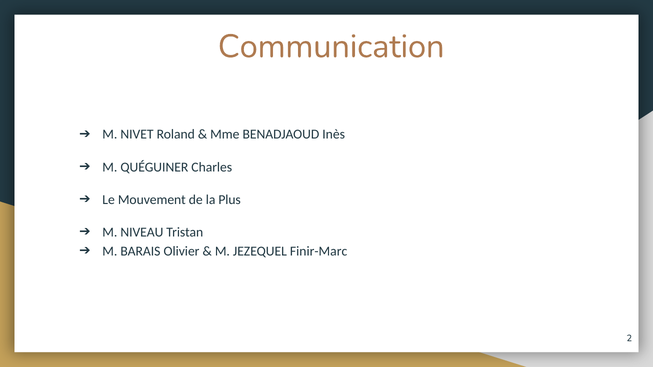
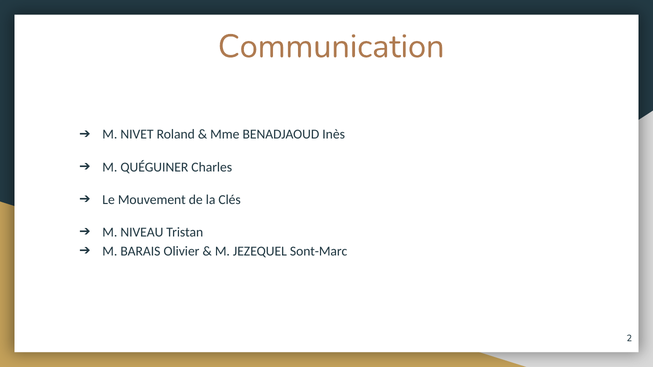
Plus: Plus -> Clés (230, 200)
Finir-Marc: Finir-Marc -> Sont-Marc (319, 251)
